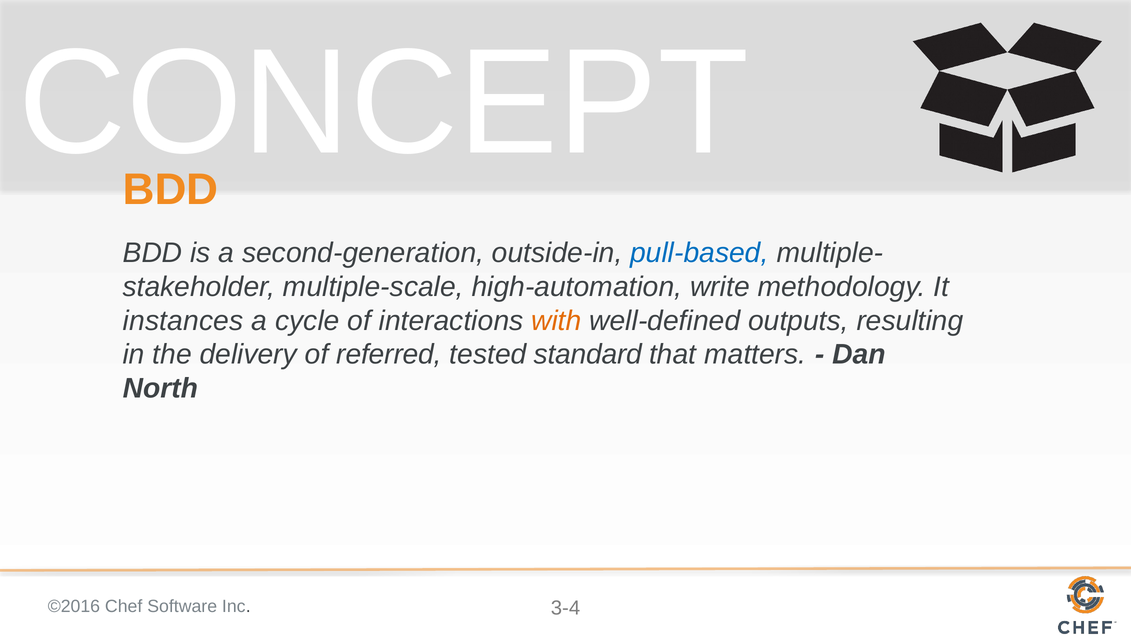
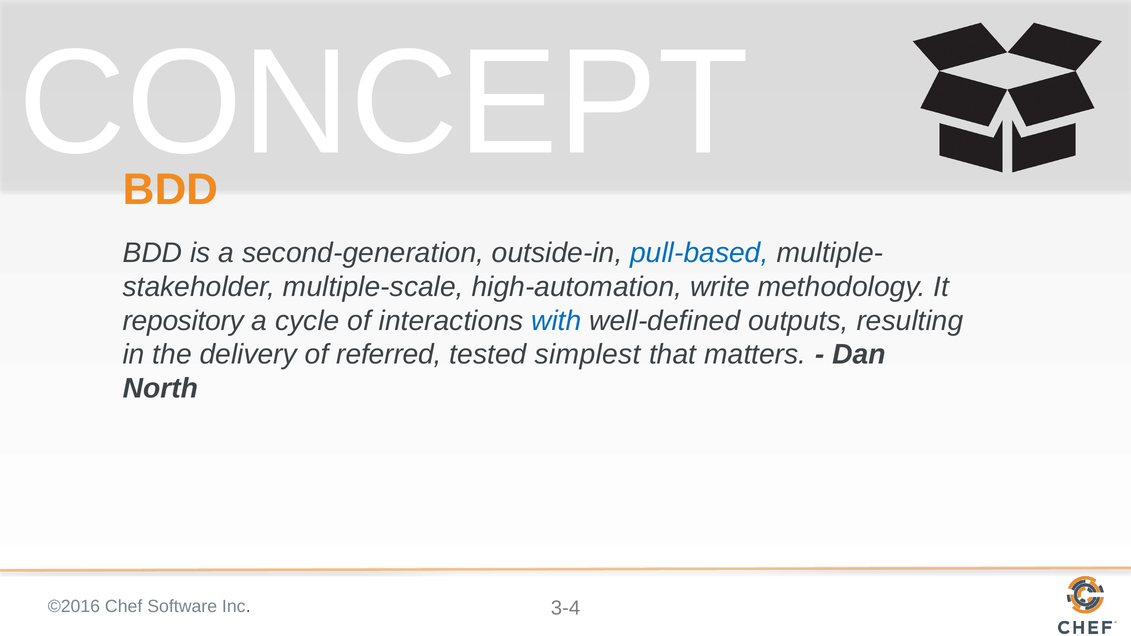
instances: instances -> repository (183, 321)
with colour: orange -> blue (556, 321)
standard: standard -> simplest (588, 355)
